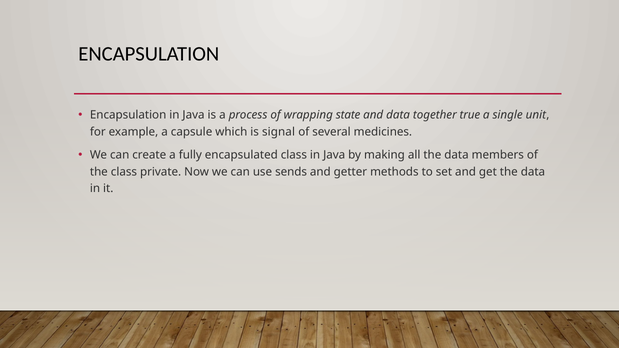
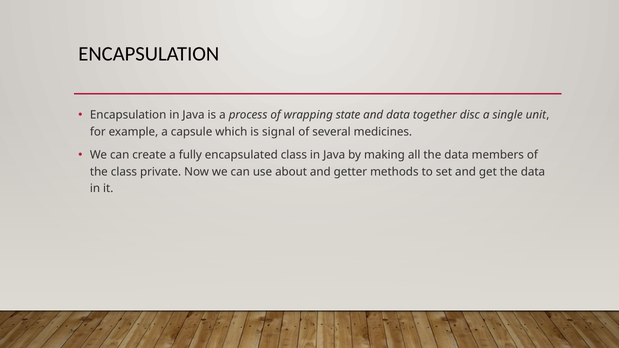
true: true -> disc (470, 115)
sends: sends -> about (291, 172)
